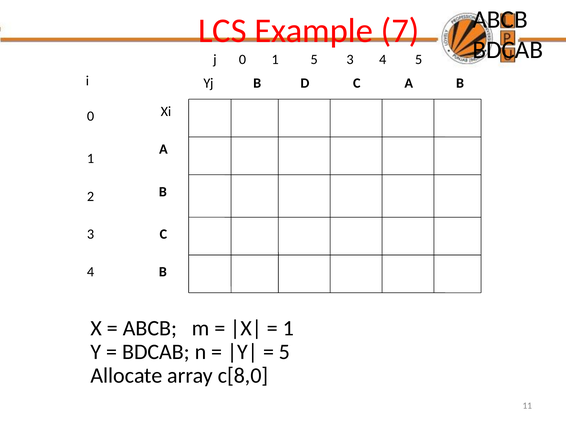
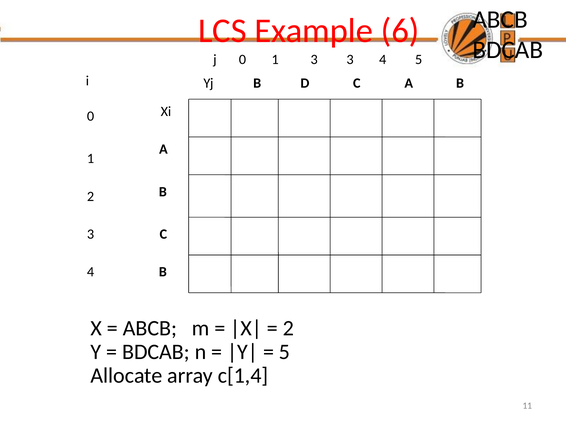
7: 7 -> 6 (400, 31)
1 5: 5 -> 3 (314, 59)
1: 1 -> 2 (288, 328)
c[8,0: c[8,0 -> c[1,4 (243, 375)
